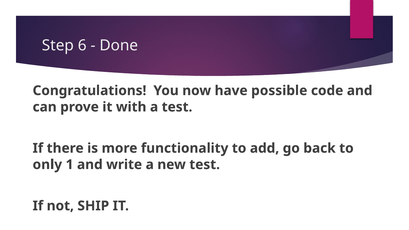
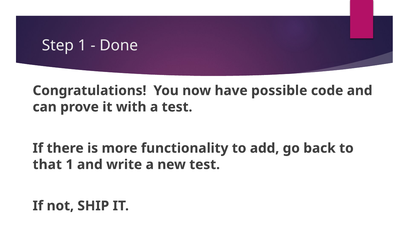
Step 6: 6 -> 1 (82, 46)
only: only -> that (47, 165)
